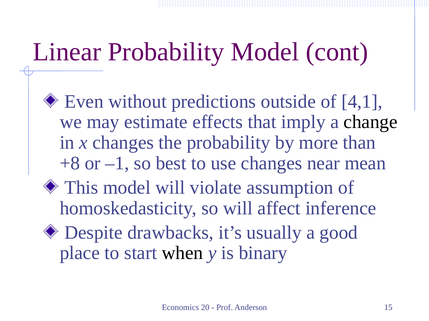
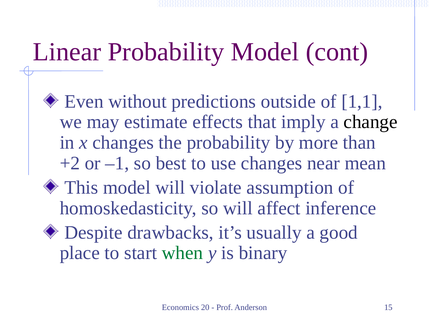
4,1: 4,1 -> 1,1 (362, 102)
+8: +8 -> +2 (70, 164)
when colour: black -> green (183, 254)
